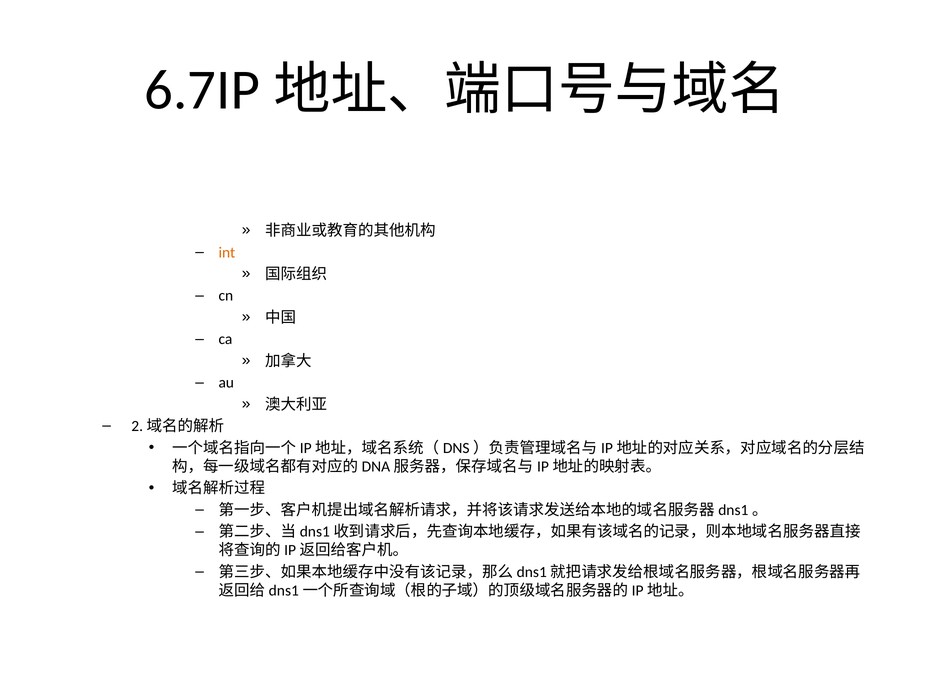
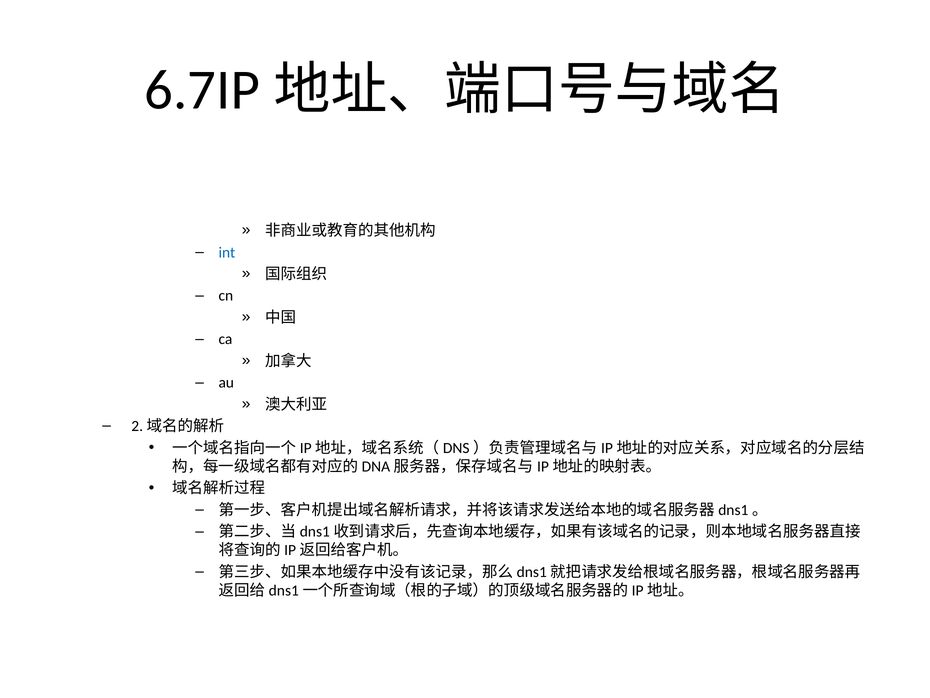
int colour: orange -> blue (227, 252)
